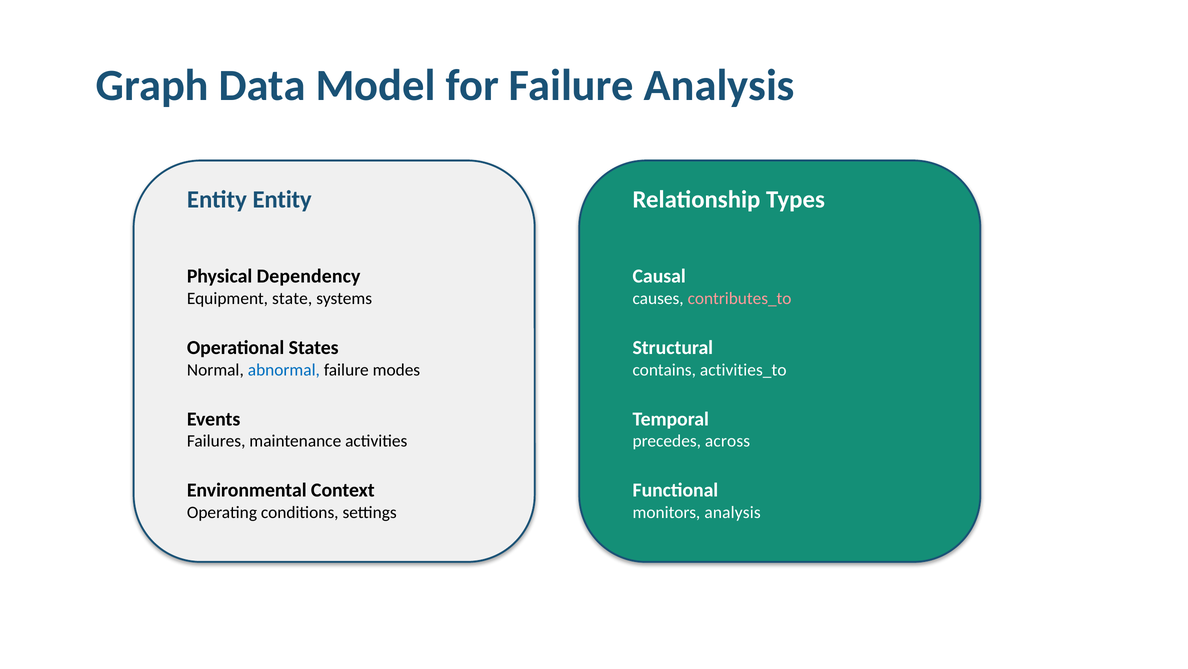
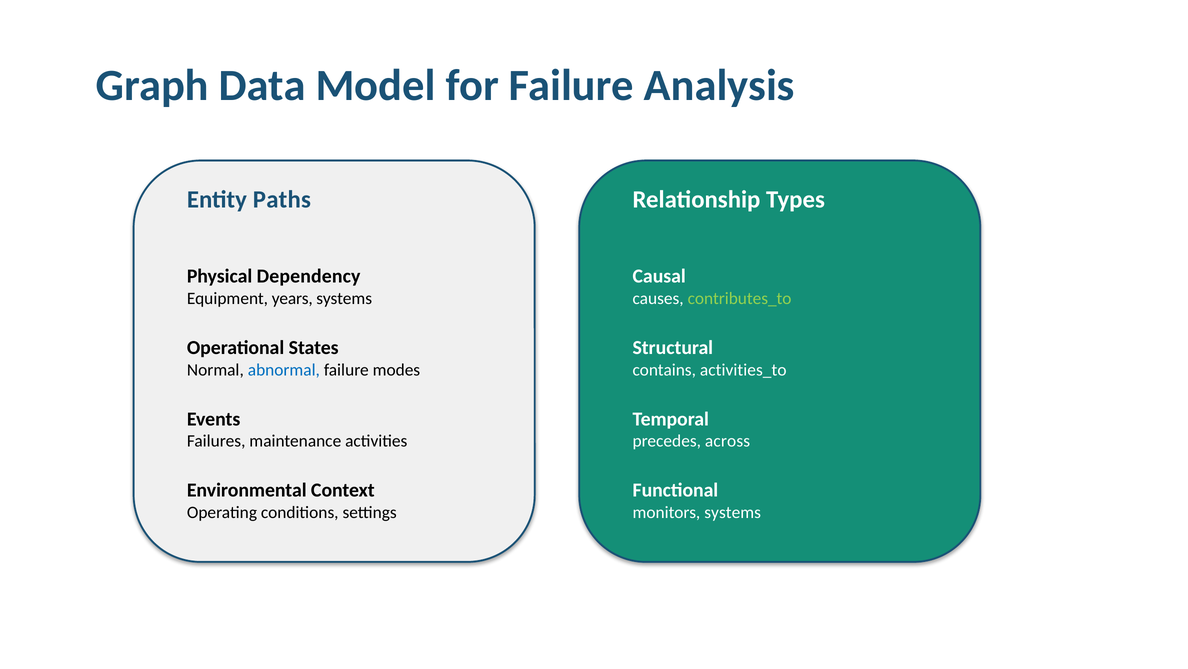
Entity Entity: Entity -> Paths (282, 199)
state: state -> years (292, 298)
contributes_to colour: pink -> light green (740, 298)
monitors analysis: analysis -> systems (733, 512)
